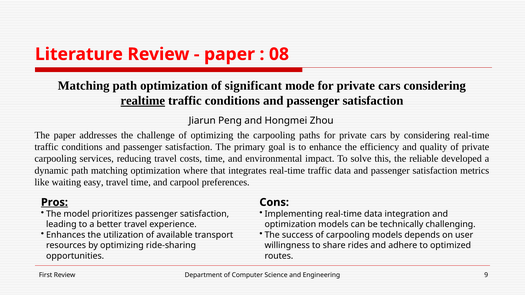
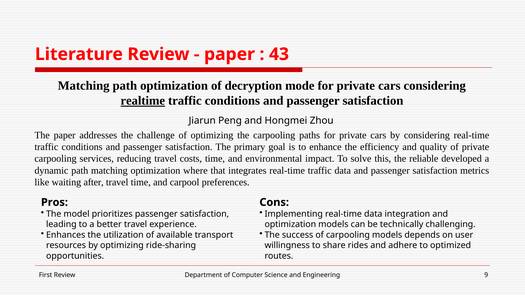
08: 08 -> 43 (279, 54)
significant: significant -> decryption (253, 86)
easy: easy -> after (94, 183)
Pros underline: present -> none (54, 203)
